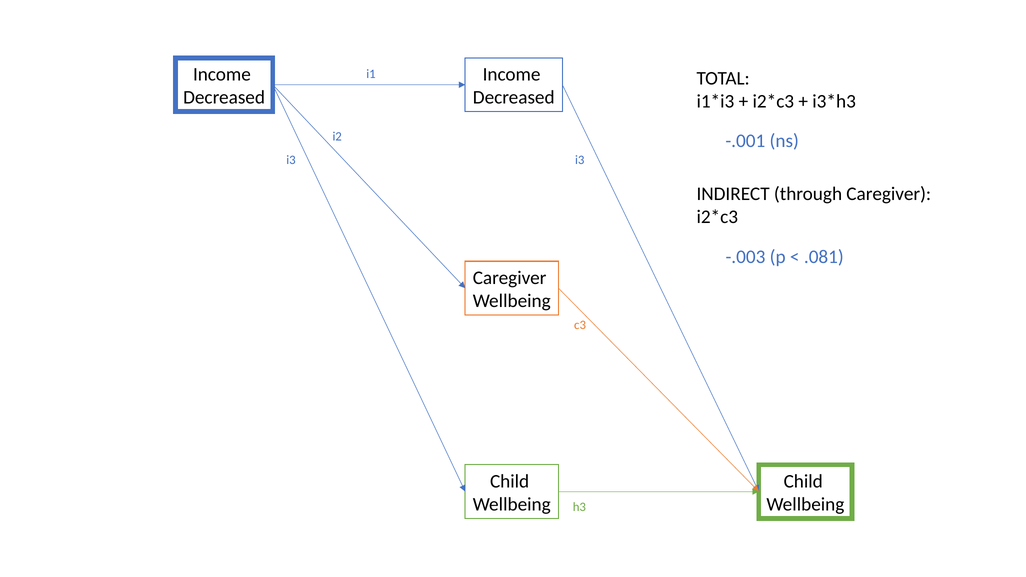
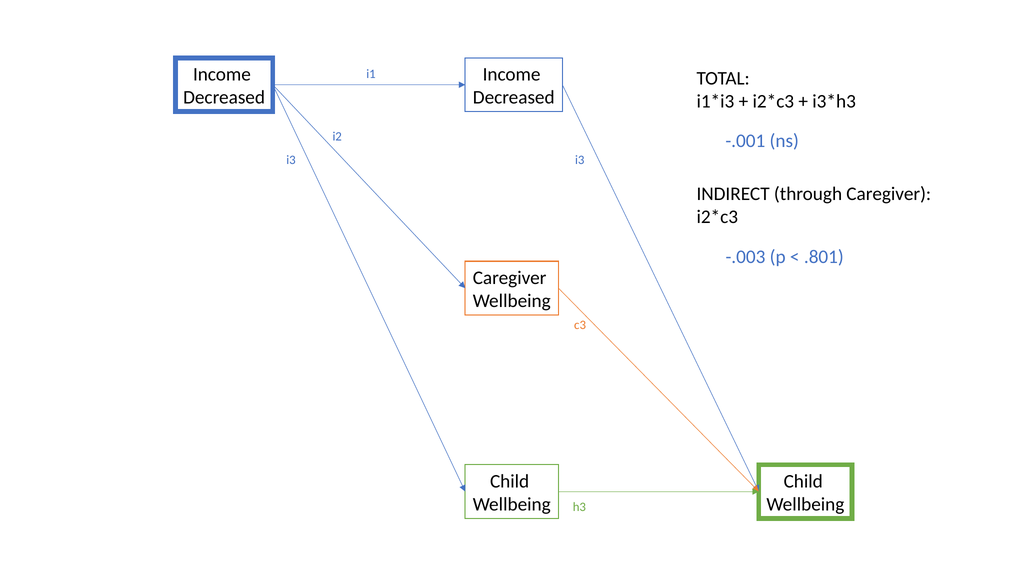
.081: .081 -> .801 (824, 257)
